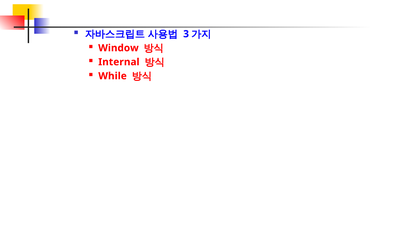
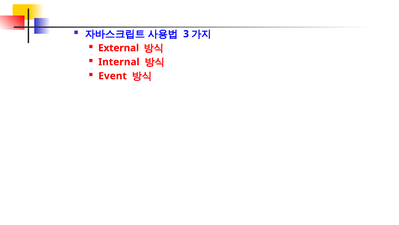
Window: Window -> External (119, 48)
While: While -> Event (113, 76)
